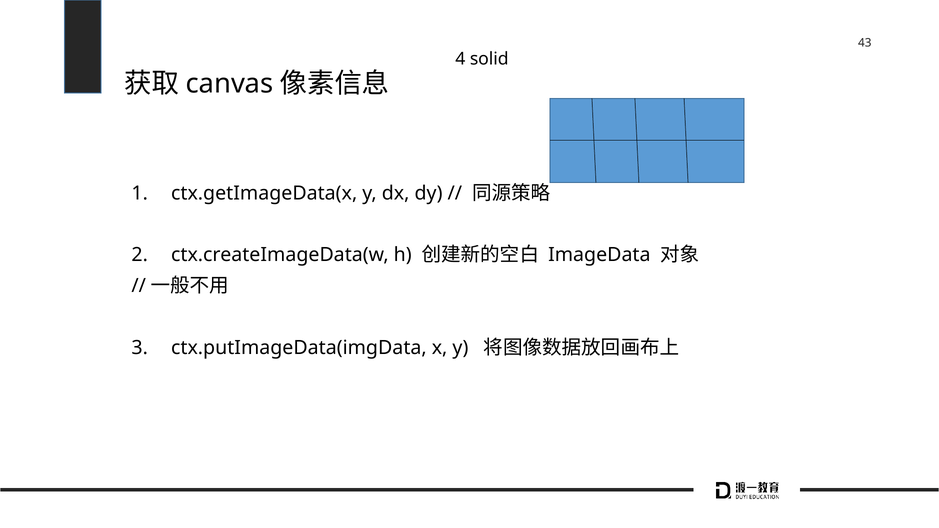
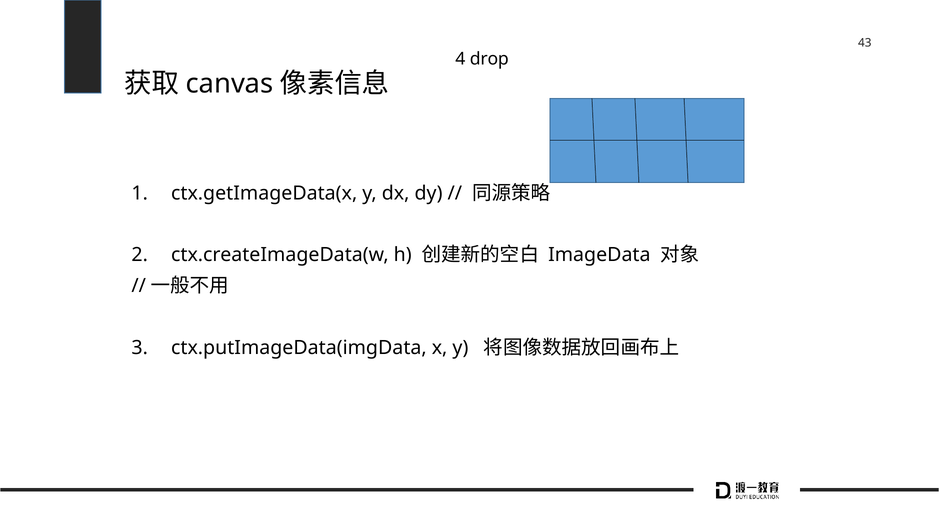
solid: solid -> drop (489, 59)
